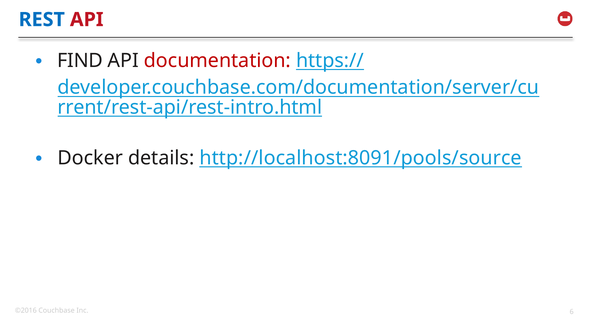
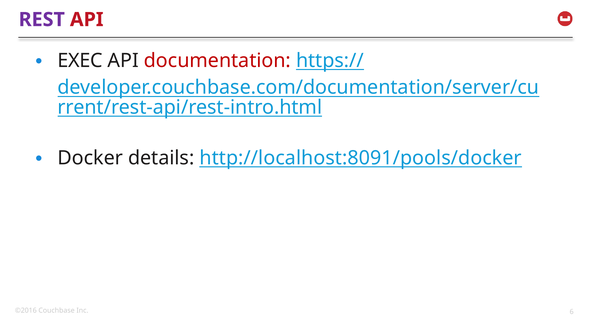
REST colour: blue -> purple (42, 20)
FIND: FIND -> EXEC (80, 60)
http://localhost:8091/pools/source: http://localhost:8091/pools/source -> http://localhost:8091/pools/docker (361, 158)
